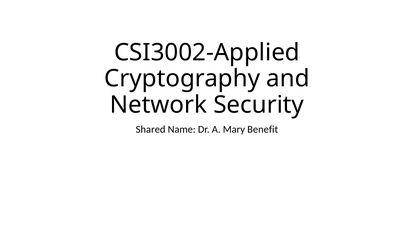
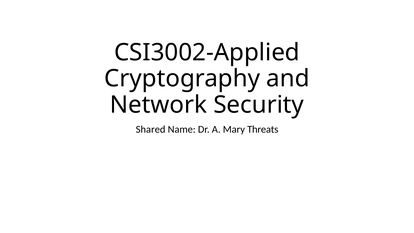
Benefit: Benefit -> Threats (263, 129)
